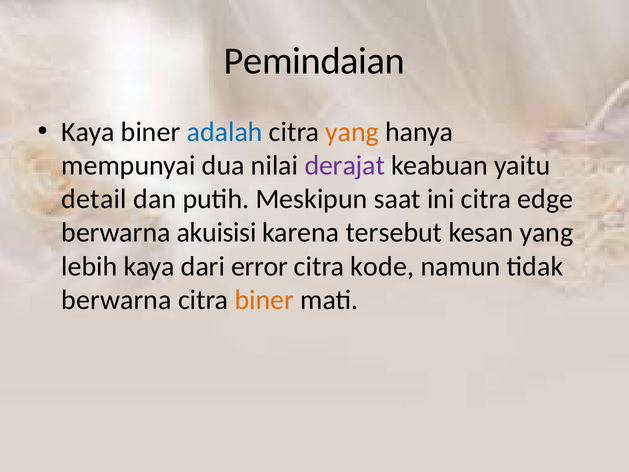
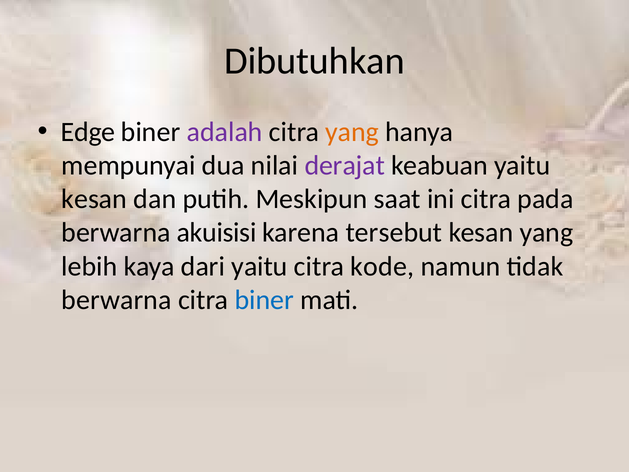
Pemindaian: Pemindaian -> Dibutuhkan (314, 61)
Kaya: Kaya -> Edge (88, 132)
adalah colour: blue -> purple (225, 132)
detail: detail -> kesan (94, 199)
edge: edge -> pada (545, 199)
dari error: error -> yaitu (260, 266)
biner colour: orange -> blue (264, 300)
